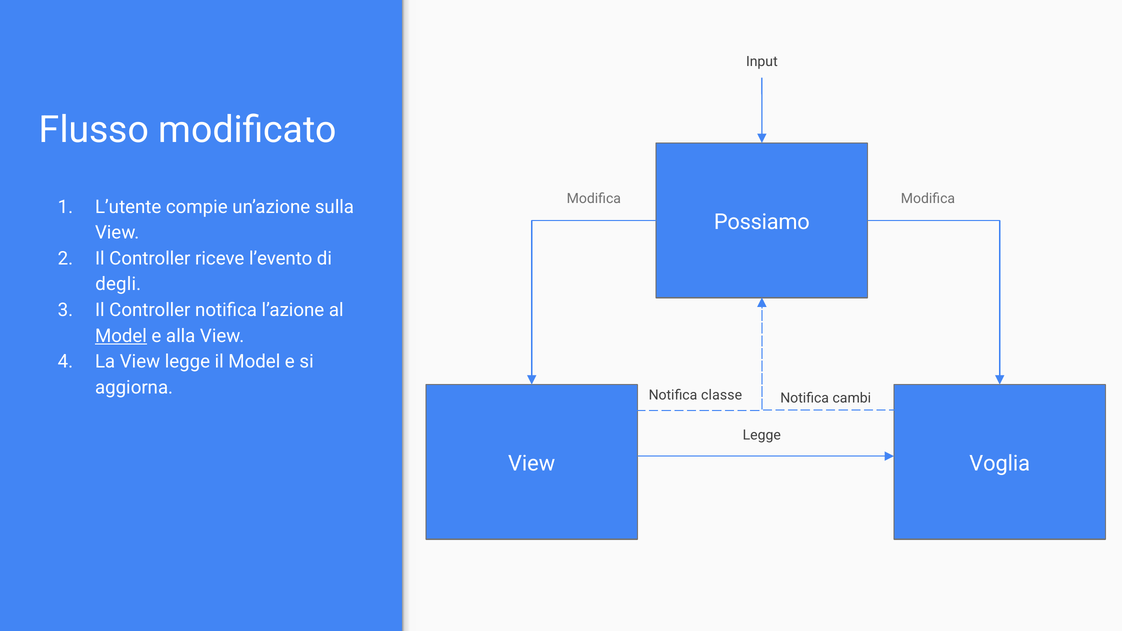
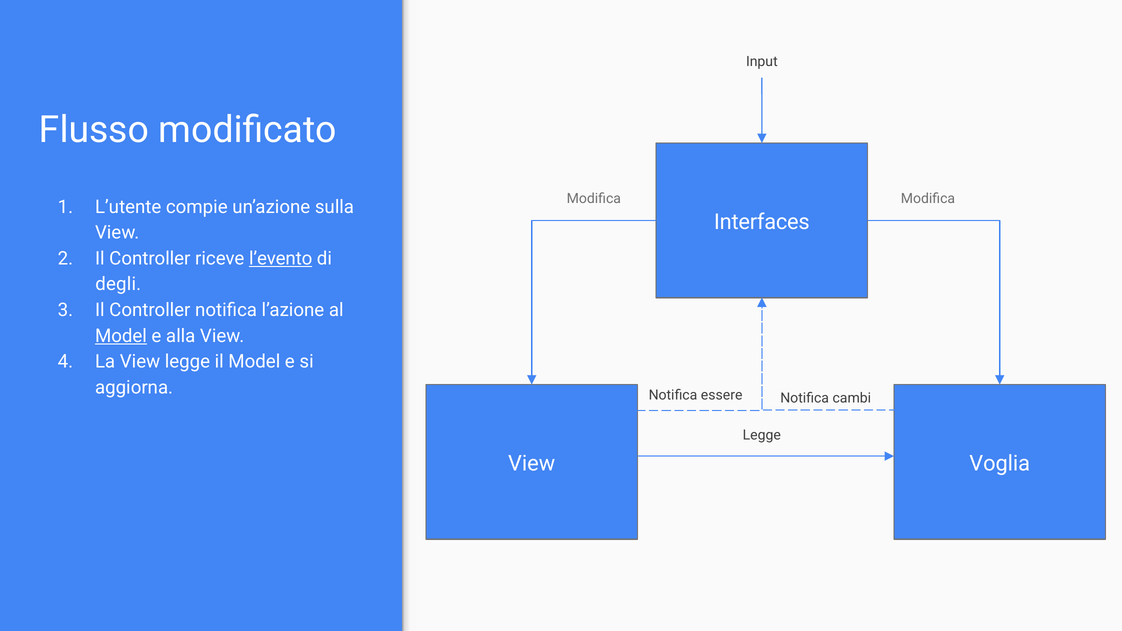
Possiamo: Possiamo -> Interfaces (762, 222)
l’evento underline: none -> present (281, 259)
classe: classe -> essere (722, 395)
